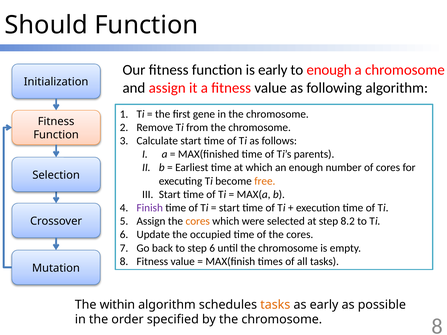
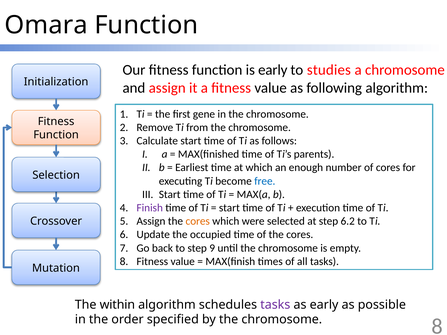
Should: Should -> Omara (46, 25)
to enough: enough -> studies (329, 70)
free colour: orange -> blue (265, 181)
8.2: 8.2 -> 6.2 (348, 221)
step 6: 6 -> 9 (212, 248)
tasks colour: orange -> purple (275, 305)
